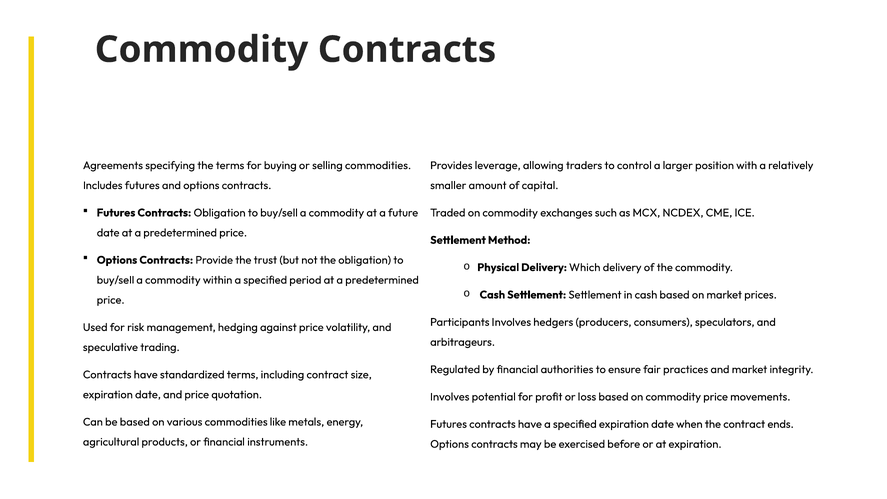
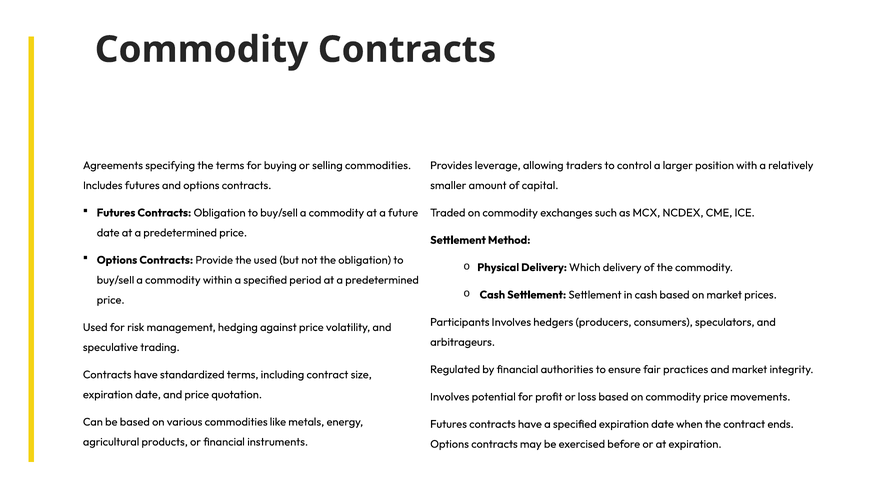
the trust: trust -> used (265, 260)
